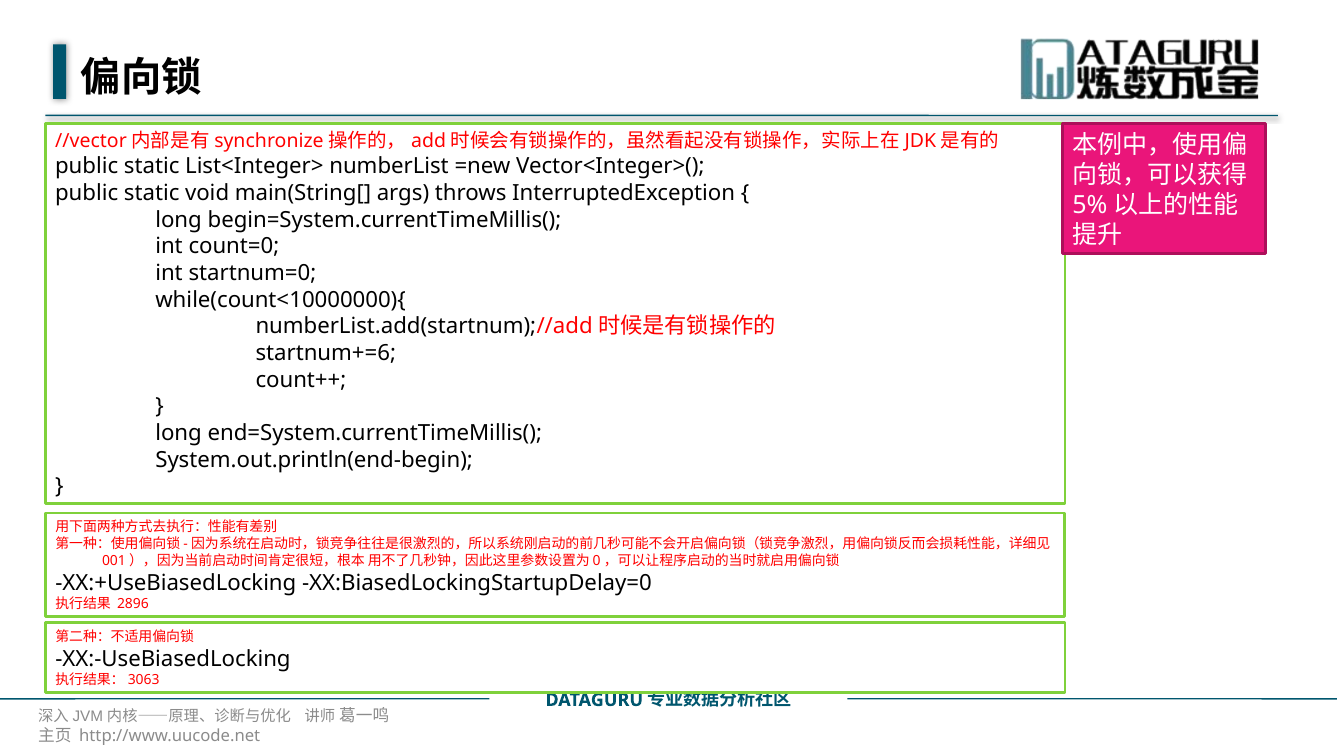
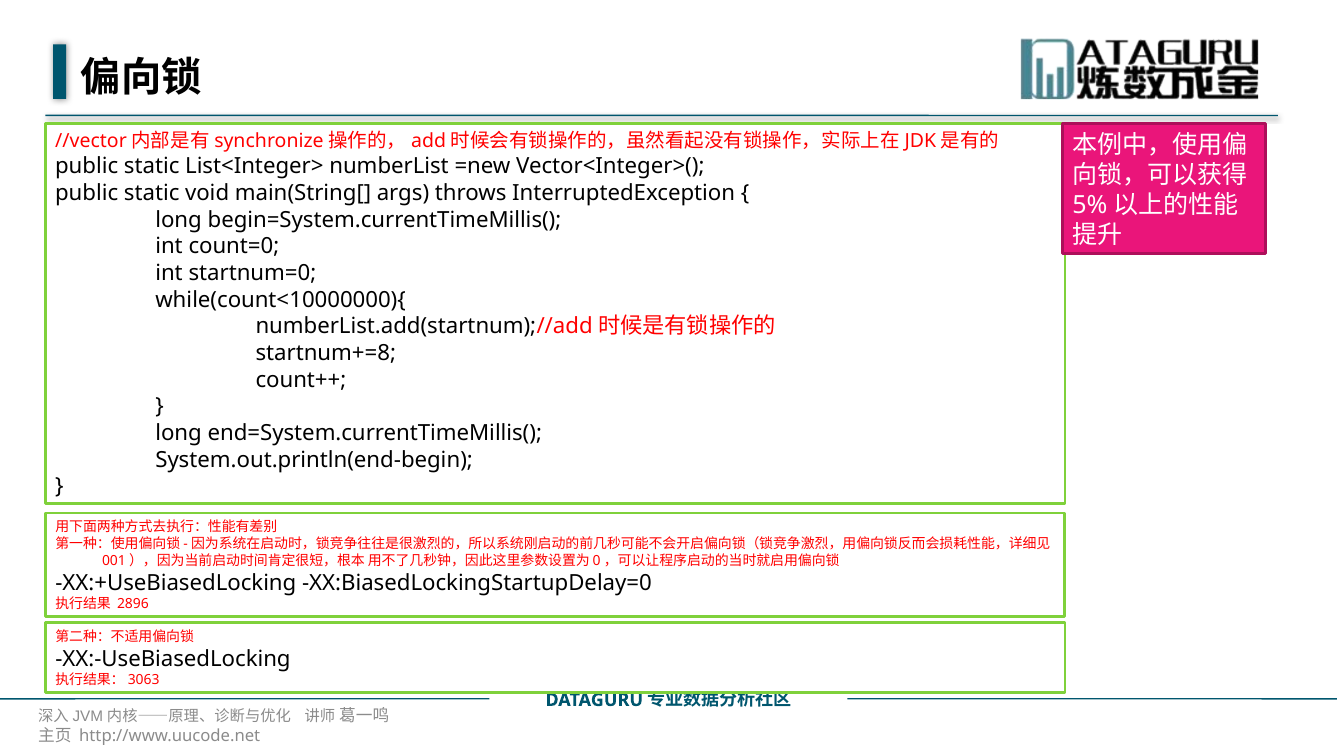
startnum+=6: startnum+=6 -> startnum+=8 (326, 353)
